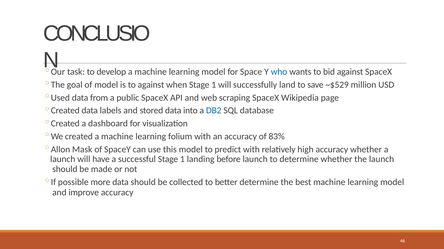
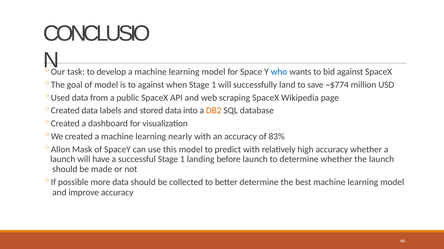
~$529: ~$529 -> ~$774 (337, 85)
DB2 colour: blue -> orange (214, 111)
folium: folium -> nearly (180, 137)
